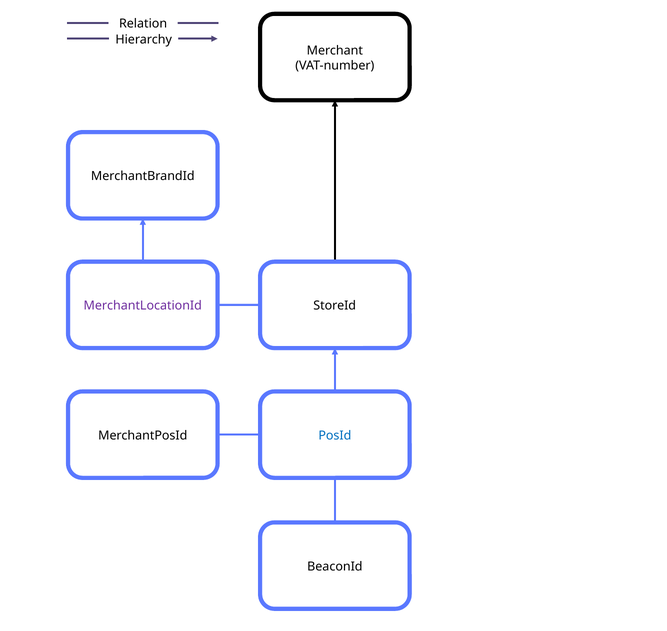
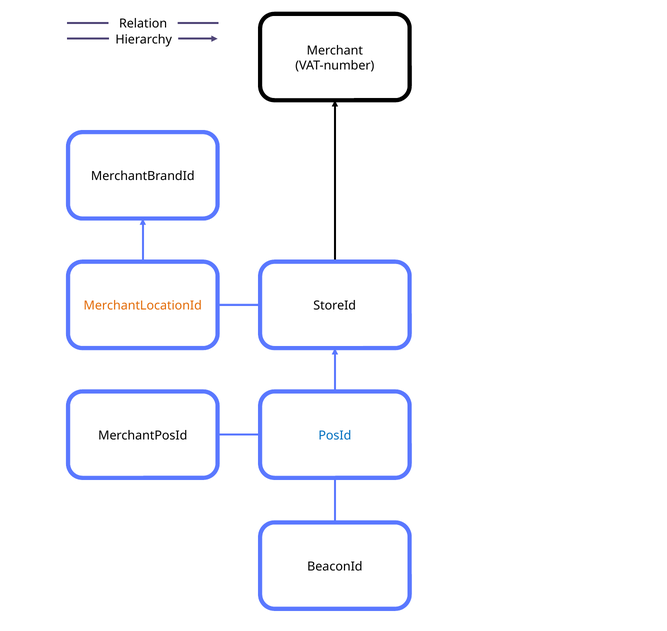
MerchantLocationId colour: purple -> orange (143, 305)
